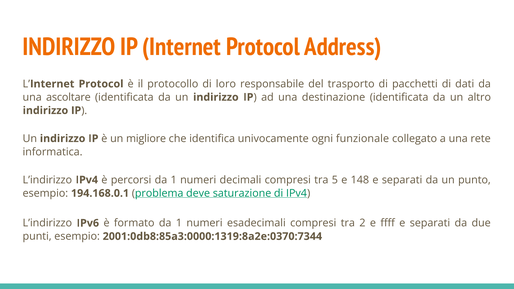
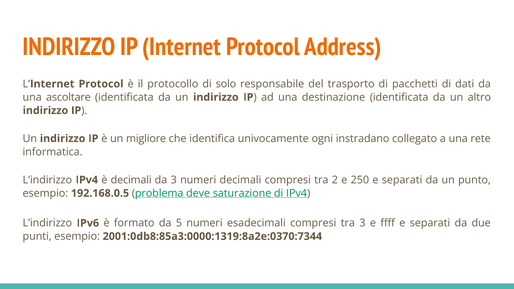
loro: loro -> solo (226, 84)
funzionale: funzionale -> instradano (363, 139)
è percorsi: percorsi -> decimali (131, 180)
1: 1 -> 3 (174, 180)
5: 5 -> 2 (335, 180)
148: 148 -> 250 (360, 180)
194.168.0.1: 194.168.0.1 -> 192.168.0.5 (100, 193)
formato da 1: 1 -> 5 (179, 223)
tra 2: 2 -> 3 (362, 223)
